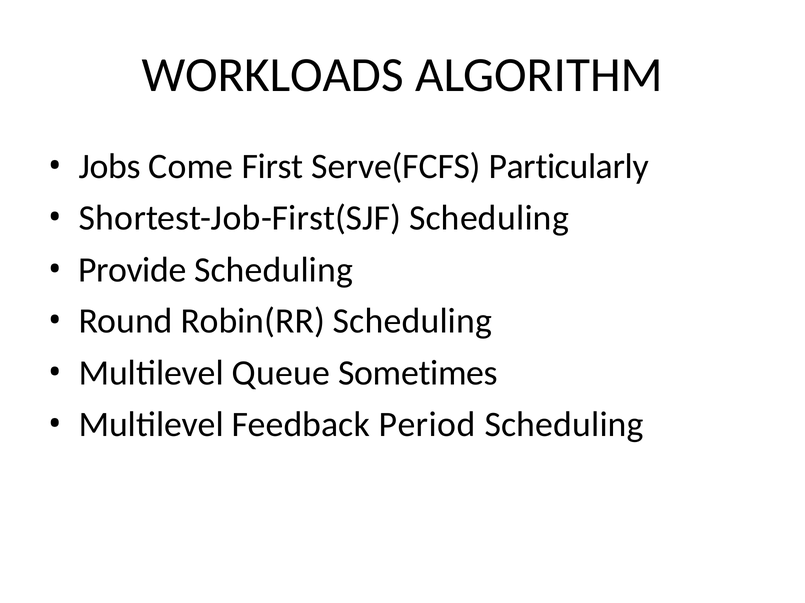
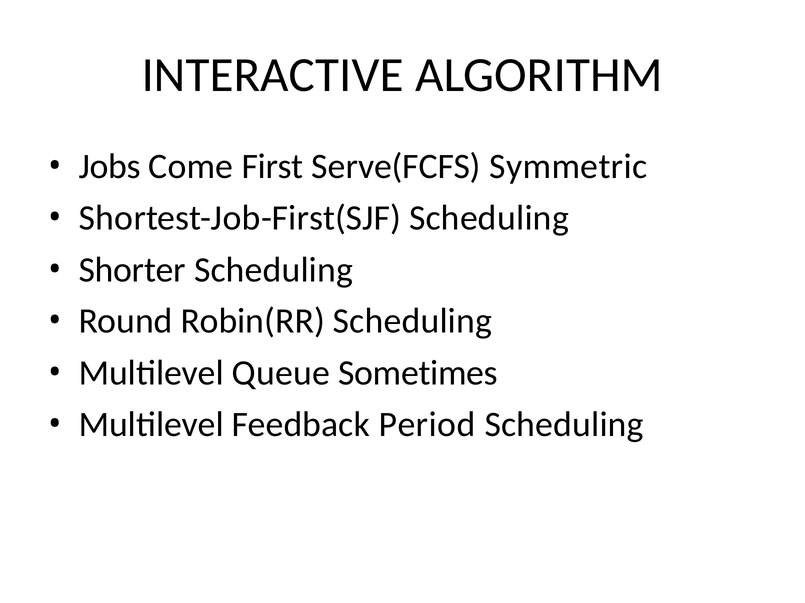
WORKLOADS: WORKLOADS -> INTERACTIVE (273, 75)
Particularly: Particularly -> Symmetric (568, 167)
Provide: Provide -> Shorter (132, 270)
